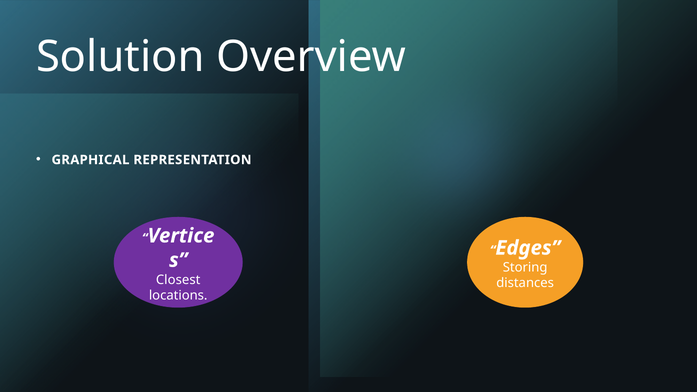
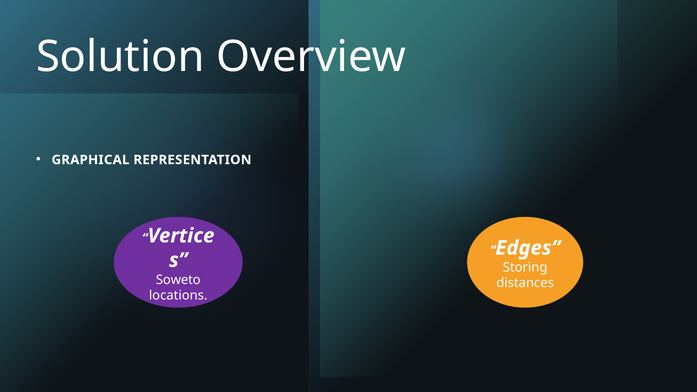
Closest: Closest -> Soweto (178, 280)
